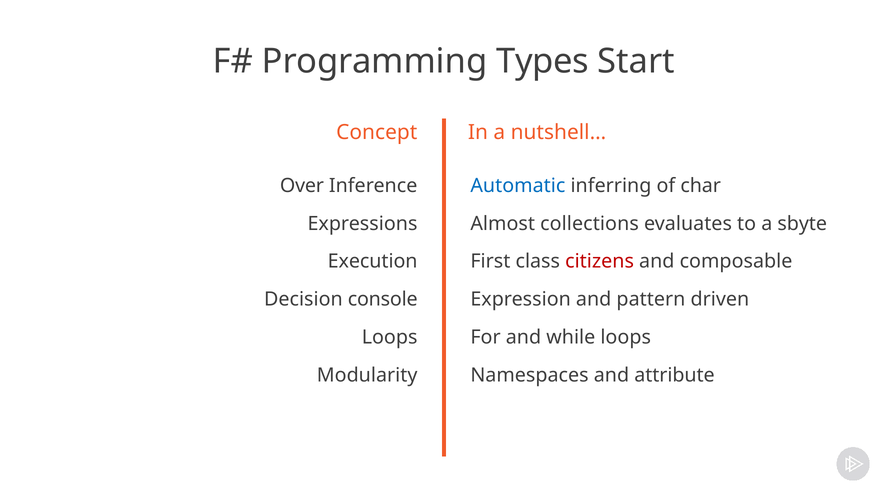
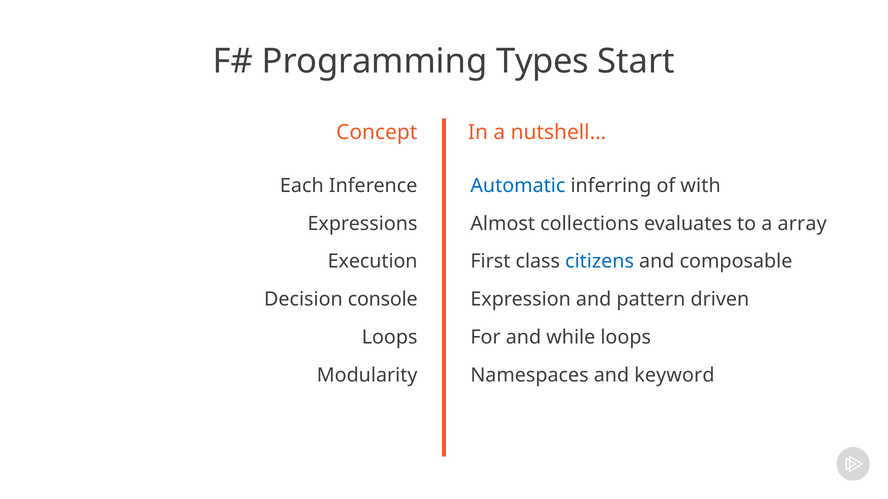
Over: Over -> Each (302, 186)
char: char -> with (701, 186)
sbyte: sbyte -> array (802, 224)
citizens colour: red -> blue (600, 262)
attribute: attribute -> keyword (674, 376)
